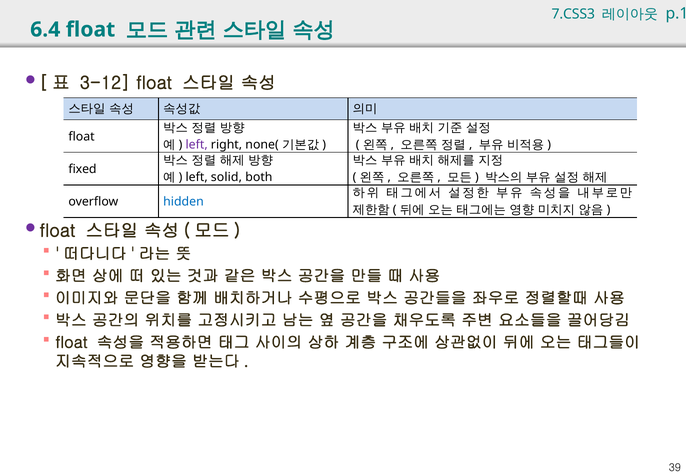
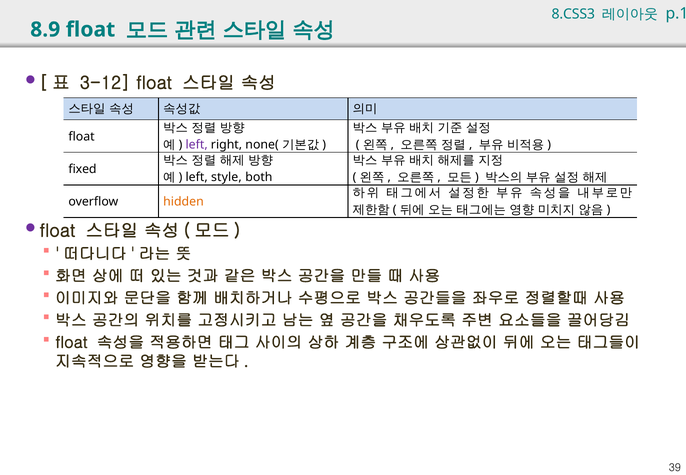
7.CSS3: 7.CSS3 -> 8.CSS3 (573, 14)
6.4: 6.4 -> 8.9 (45, 30)
solid: solid -> style (226, 177)
hidden colour: blue -> orange (183, 202)
